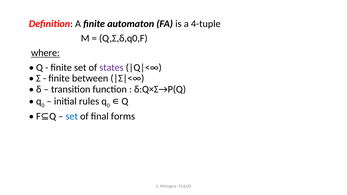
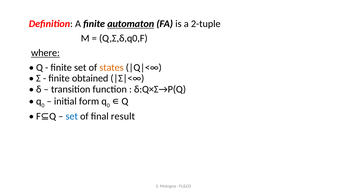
automaton underline: none -> present (131, 24)
4-tuple: 4-tuple -> 2-tuple (206, 24)
states colour: purple -> orange (111, 68)
between: between -> obtained (90, 78)
rules: rules -> form (89, 102)
forms: forms -> result (123, 116)
